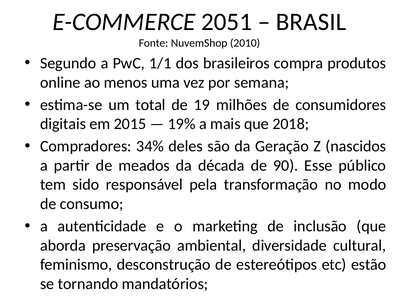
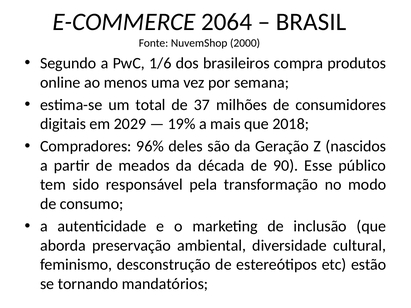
2051: 2051 -> 2064 (227, 22)
2010: 2010 -> 2000 (245, 43)
1/1: 1/1 -> 1/6 (160, 63)
19: 19 -> 37 (202, 105)
2015: 2015 -> 2029 (130, 124)
34%: 34% -> 96% (150, 146)
